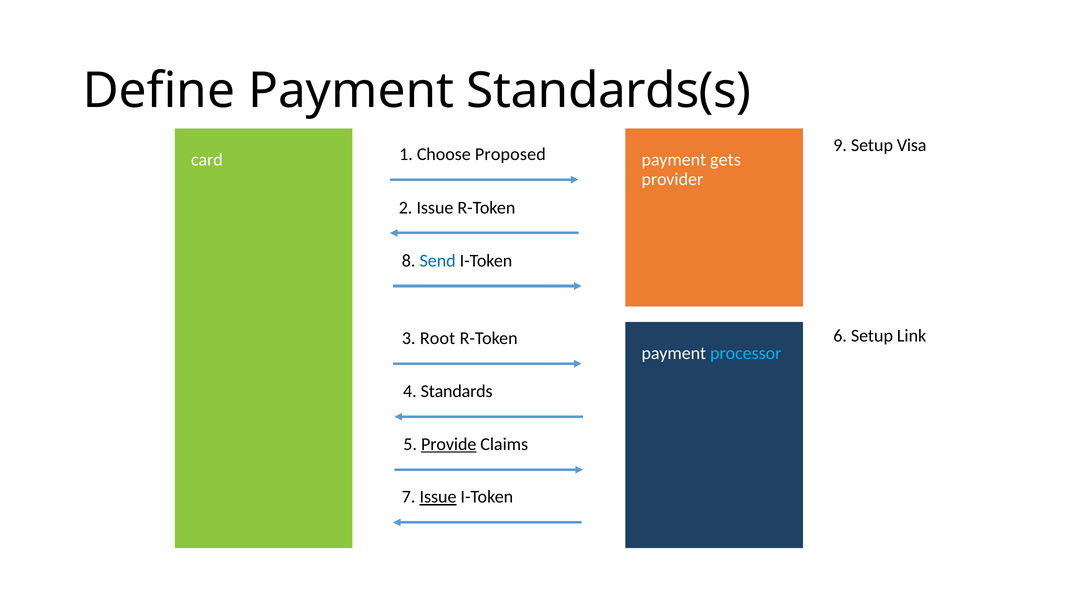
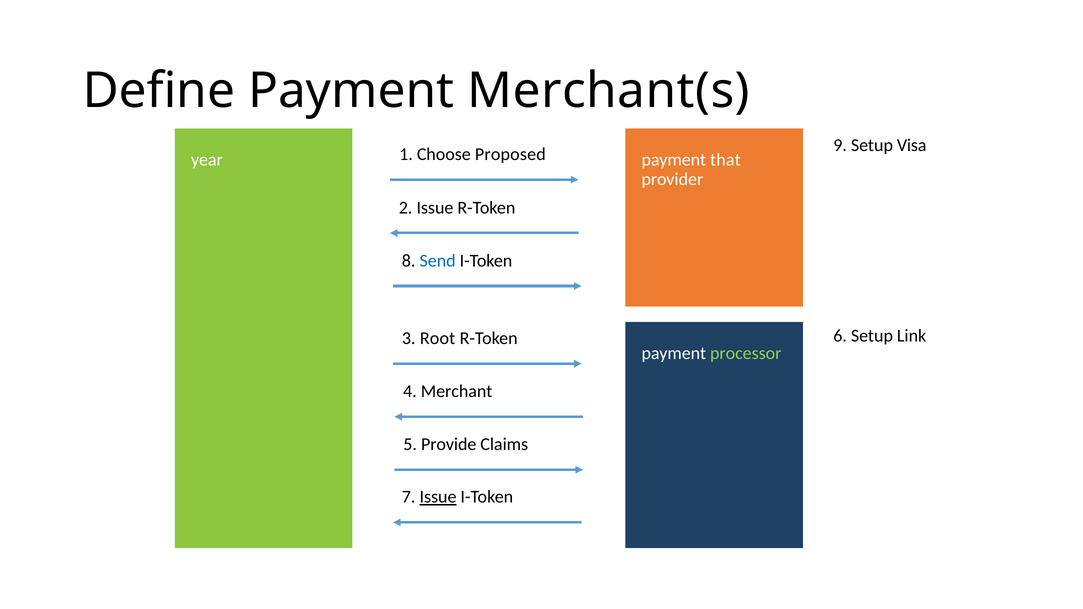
Standards(s: Standards(s -> Merchant(s (608, 91)
card: card -> year (207, 160)
gets: gets -> that (725, 160)
processor colour: light blue -> light green (746, 353)
Standards: Standards -> Merchant (457, 391)
Provide underline: present -> none (449, 444)
